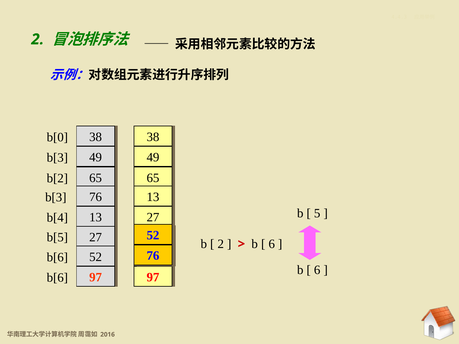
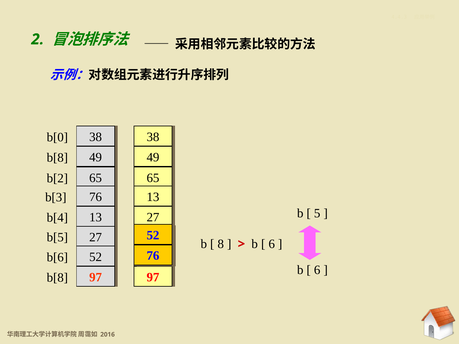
b[3: b[3 -> b[8 (57, 158)
2: 2 -> 8 (221, 244)
b[6: b[6 -> b[8 (57, 278)
